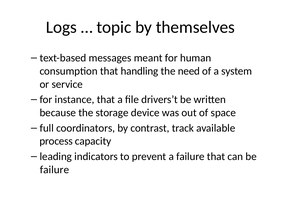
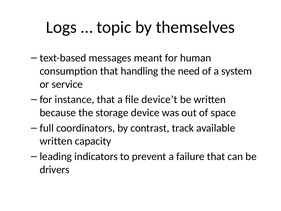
drivers’t: drivers’t -> device’t (159, 99)
process: process -> written (56, 141)
failure: failure -> drivers (55, 169)
